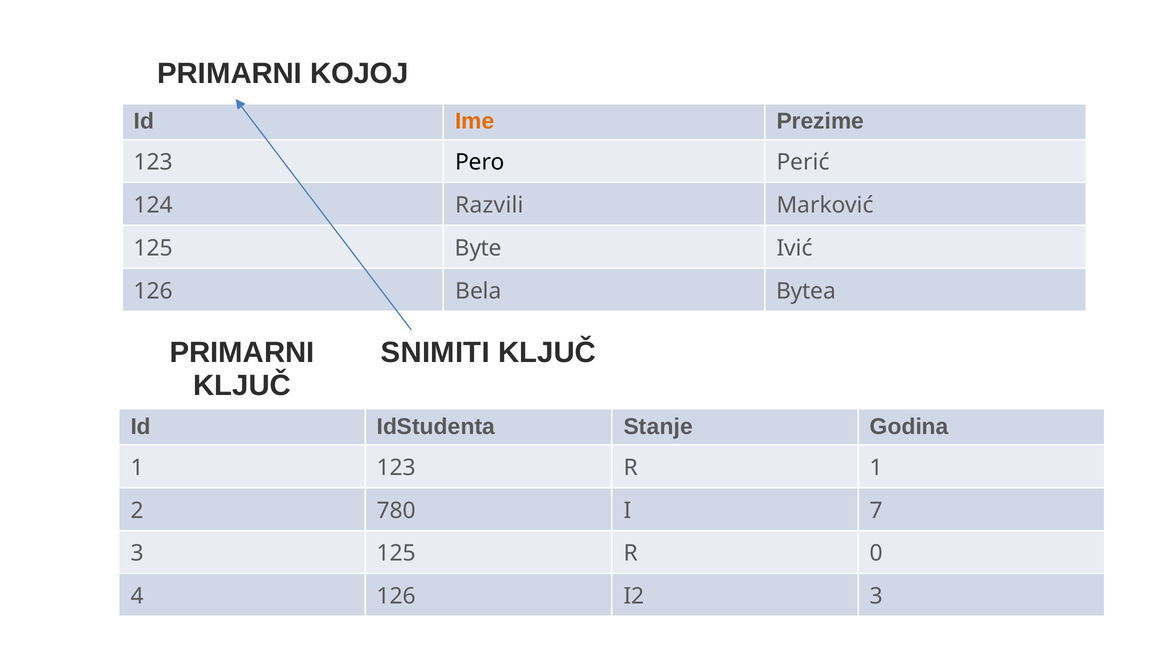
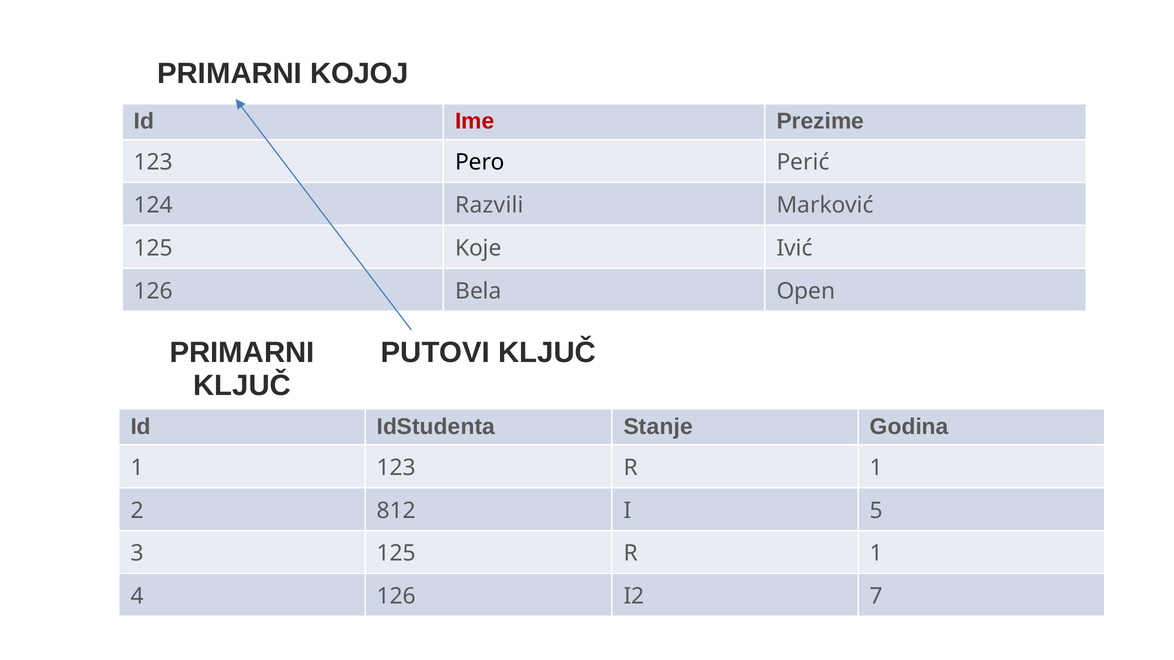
Ime colour: orange -> red (475, 121)
Byte: Byte -> Koje (478, 248)
Bytea: Bytea -> Open (806, 291)
SNIMITI: SNIMITI -> PUTOVI (435, 353)
780: 780 -> 812 (396, 511)
7: 7 -> 5 (876, 511)
125 R 0: 0 -> 1 (876, 554)
I2 3: 3 -> 7 (876, 597)
